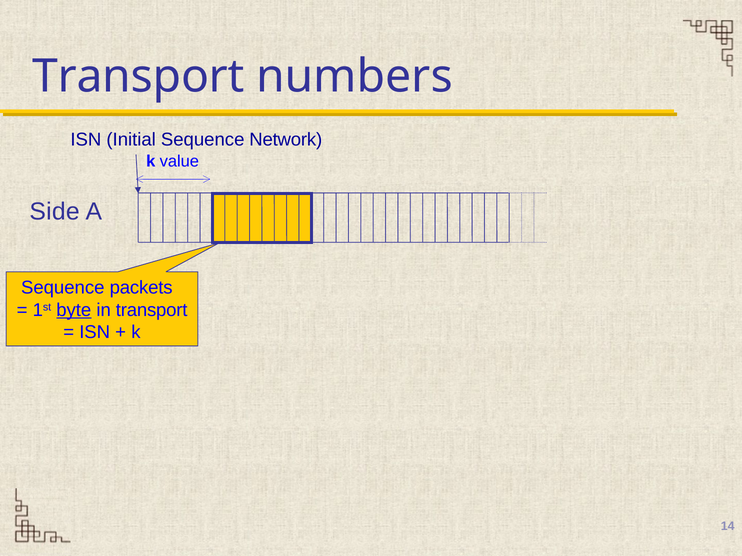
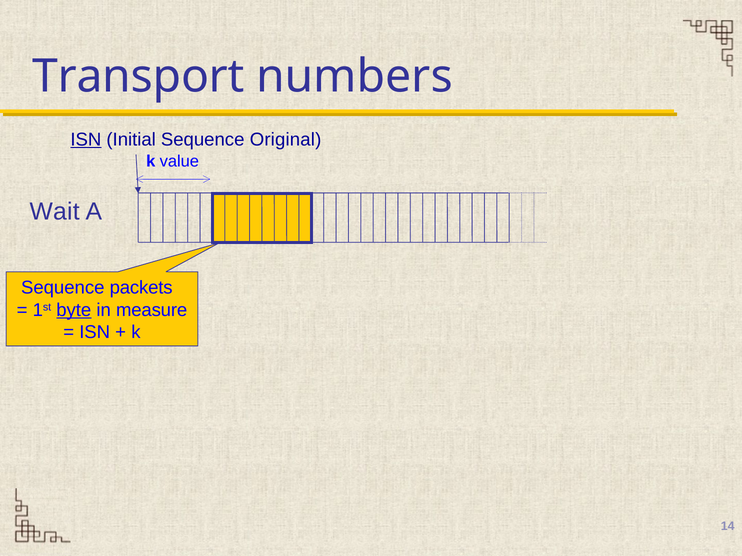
ISN underline: none -> present (86, 140)
Network: Network -> Original (286, 140)
Side: Side -> Wait (55, 212)
in transport: transport -> measure (152, 310)
